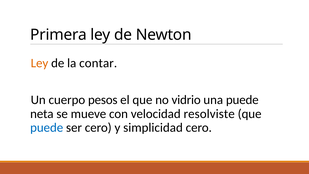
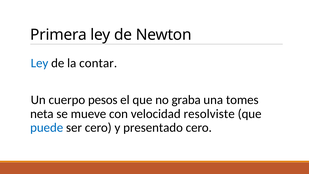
Ley colour: orange -> blue (39, 63)
vidrio: vidrio -> graba (186, 100)
una puede: puede -> tomes (242, 100)
simplicidad: simplicidad -> presentado (153, 128)
